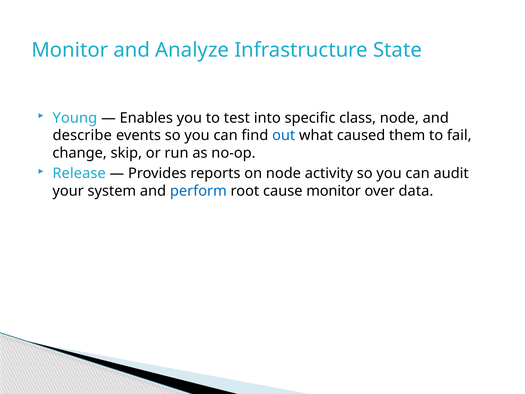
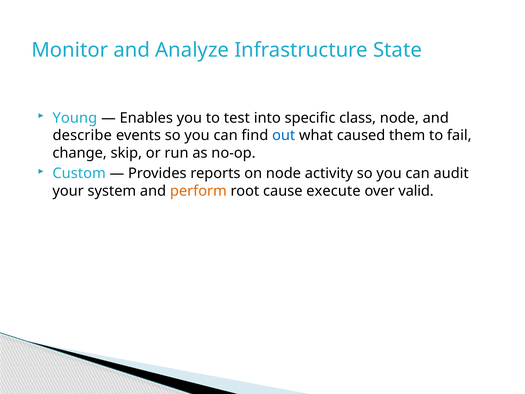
Release: Release -> Custom (79, 173)
perform colour: blue -> orange (198, 191)
cause monitor: monitor -> execute (333, 191)
data: data -> valid (416, 191)
